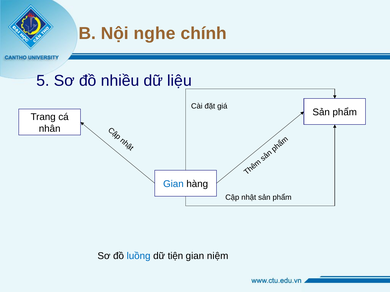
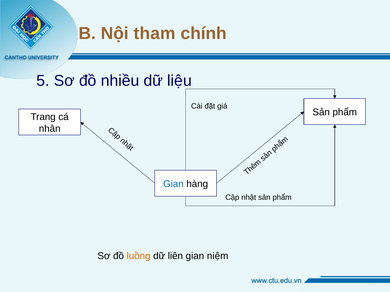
nghe: nghe -> tham (155, 33)
luồng colour: blue -> orange (139, 256)
tiện: tiện -> liên (175, 256)
